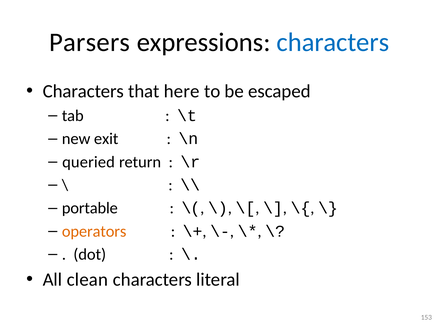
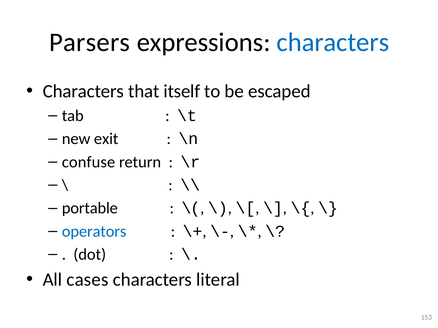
here: here -> itself (182, 91)
queried: queried -> confuse (89, 162)
operators colour: orange -> blue (94, 232)
clean: clean -> cases (87, 280)
